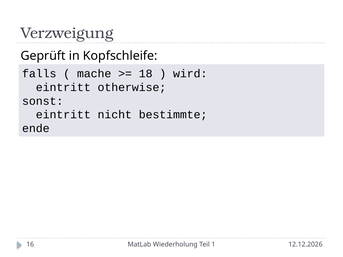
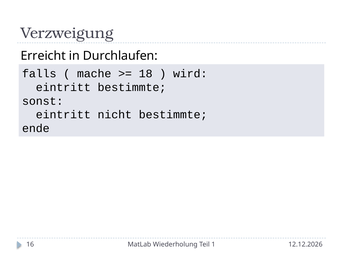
Geprüft: Geprüft -> Erreicht (43, 56)
Kopfschleife: Kopfschleife -> Durchlaufen (120, 56)
eintritt otherwise: otherwise -> bestimmte (132, 87)
